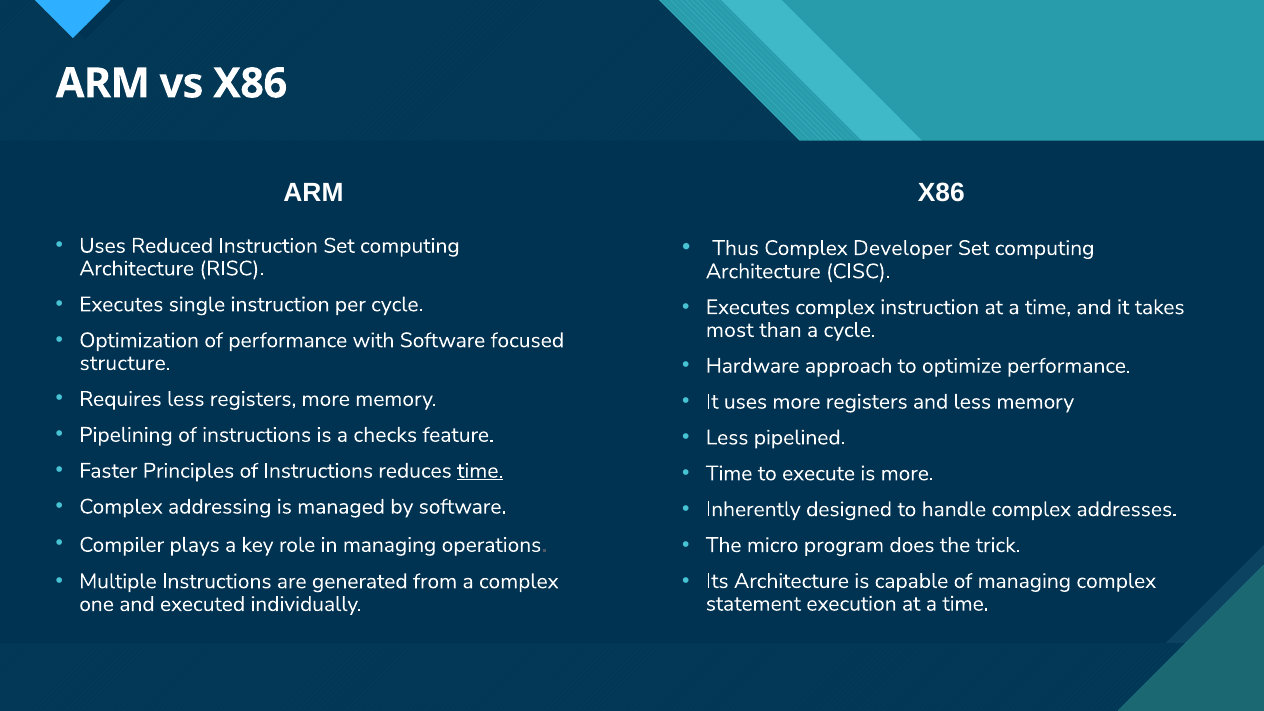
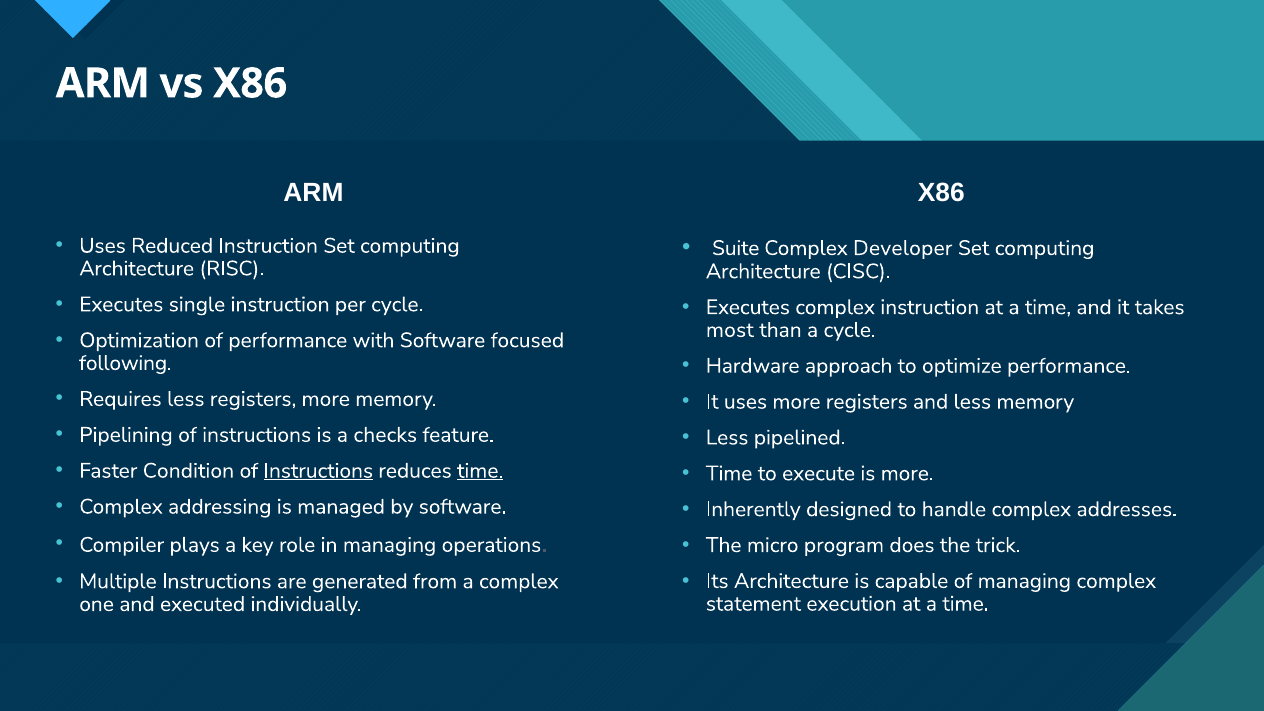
Thus: Thus -> Suite (736, 248)
structure: structure -> following (125, 363)
Principles: Principles -> Condition (188, 471)
Instructions underline: none -> present (318, 471)
